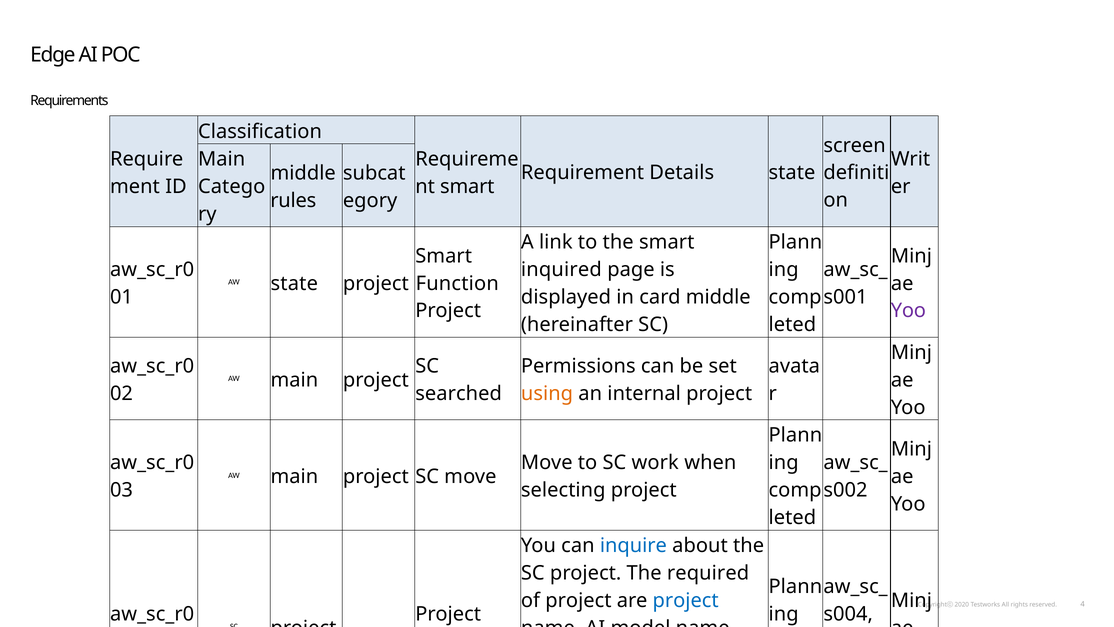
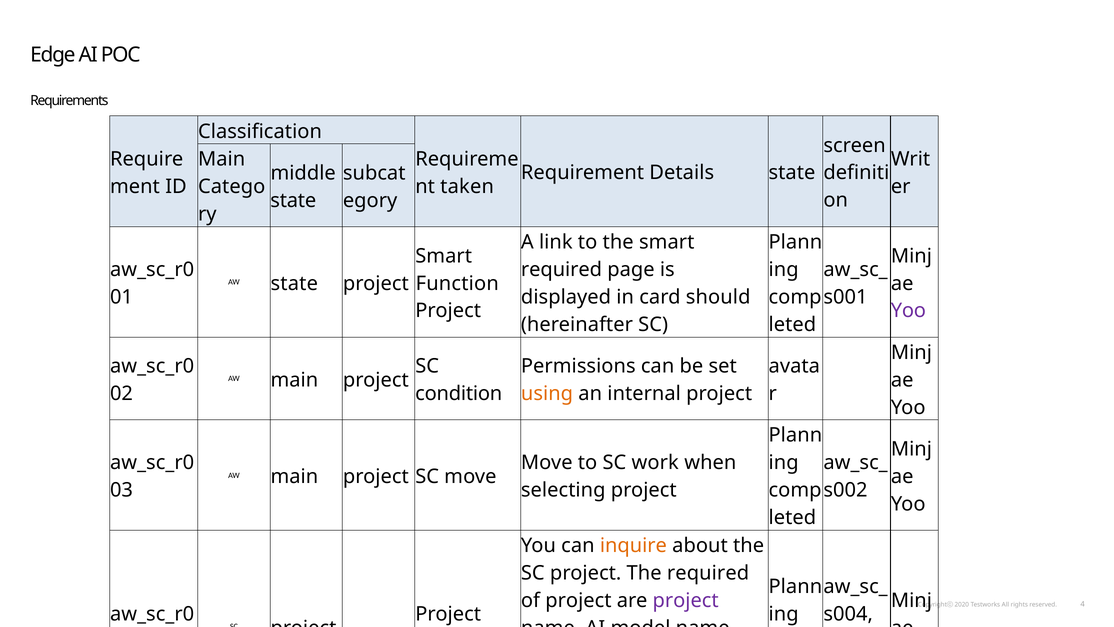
smart: smart -> taken (467, 186)
rules: rules -> state (293, 200)
inquired: inquired -> required (562, 269)
card middle: middle -> should (718, 297)
searched: searched -> condition (459, 393)
inquire colour: blue -> orange (633, 545)
project colour: blue -> purple (686, 600)
